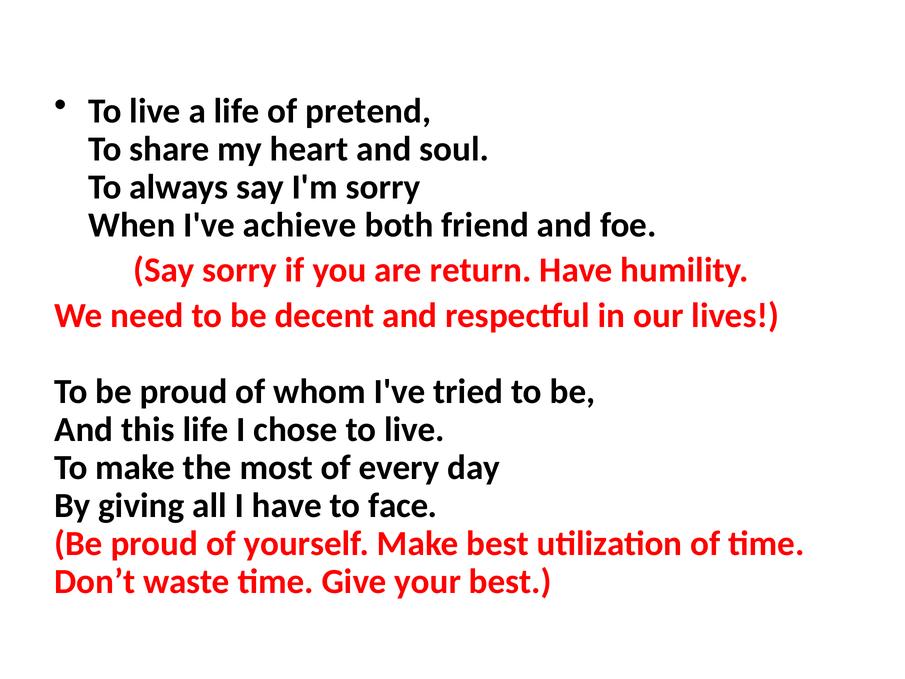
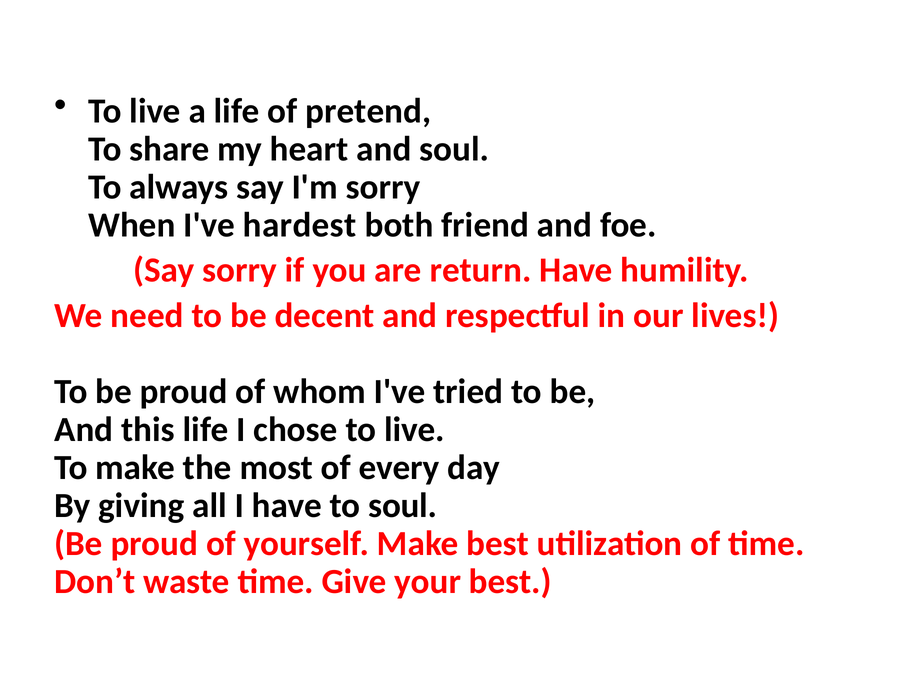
achieve: achieve -> hardest (300, 225)
to face: face -> soul (403, 506)
